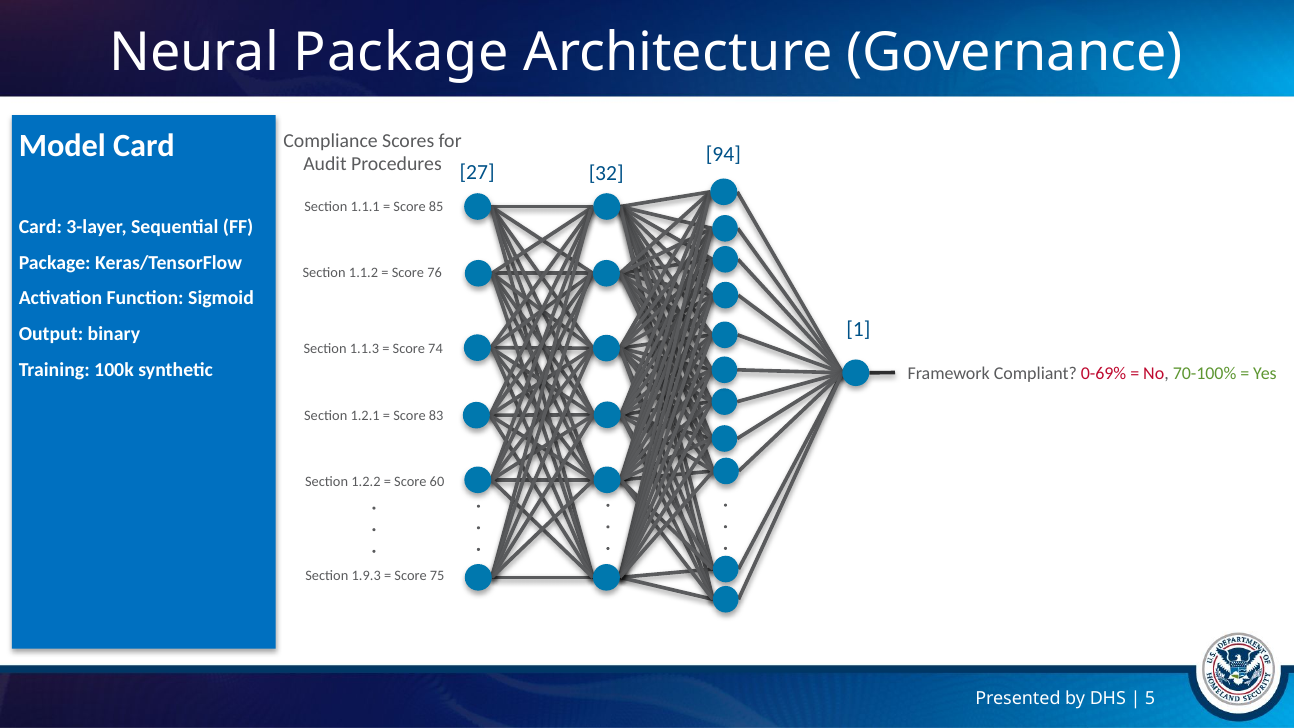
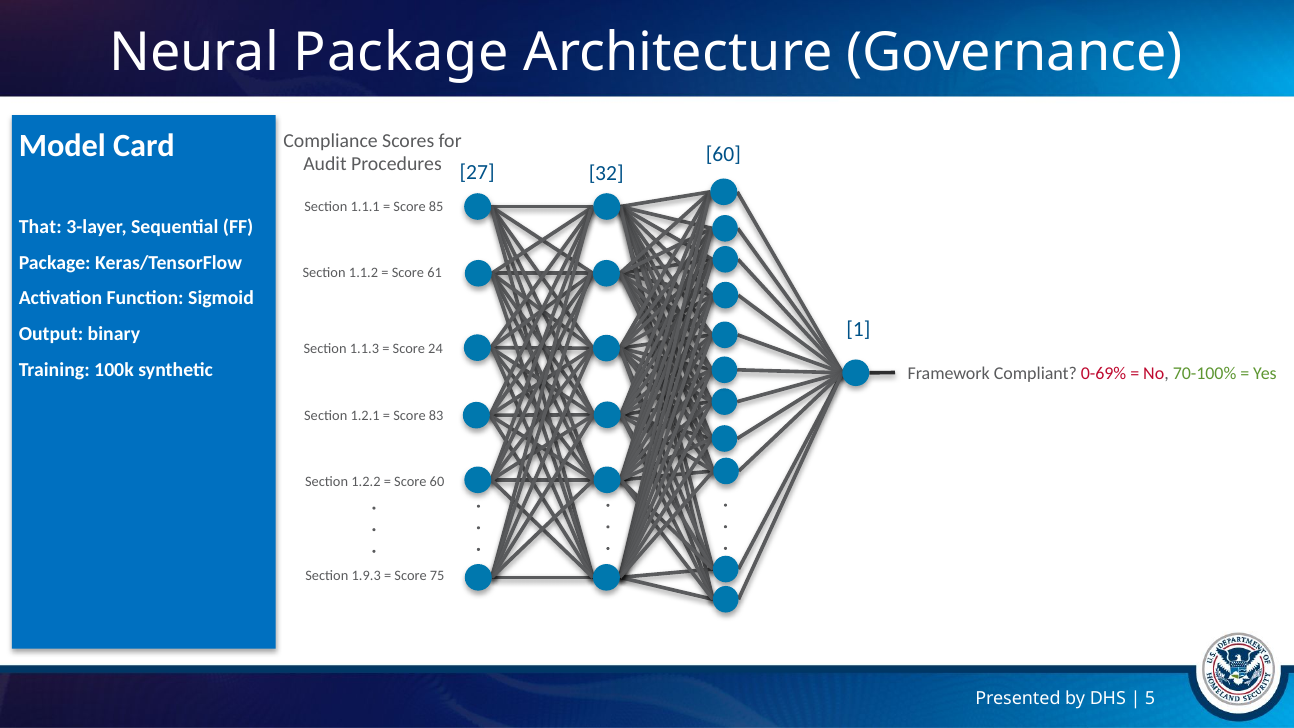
94: 94 -> 60 (723, 155)
Card: Card -> That (40, 227)
76: 76 -> 61 (435, 272)
74: 74 -> 24 (436, 348)
